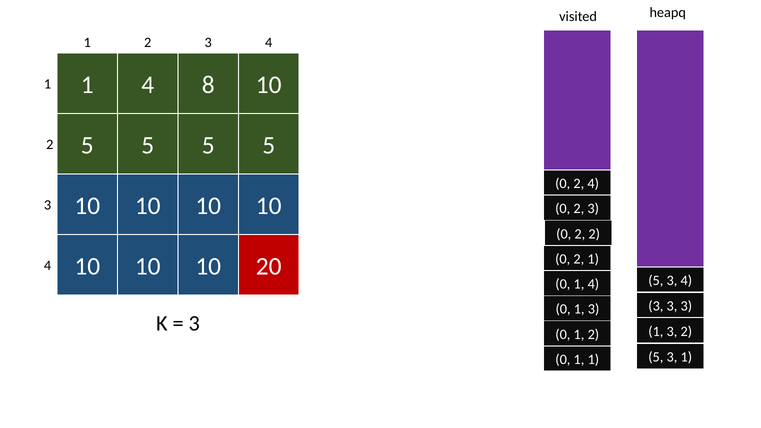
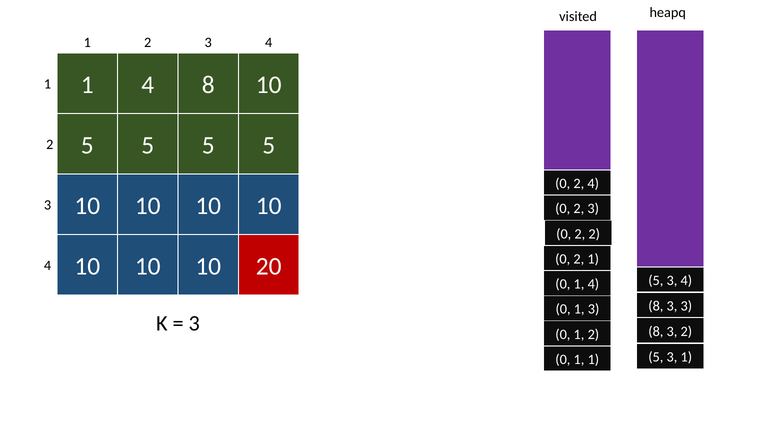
1 3 3: 3 -> 8 (656, 306)
1 2 1: 1 -> 8 (656, 331)
